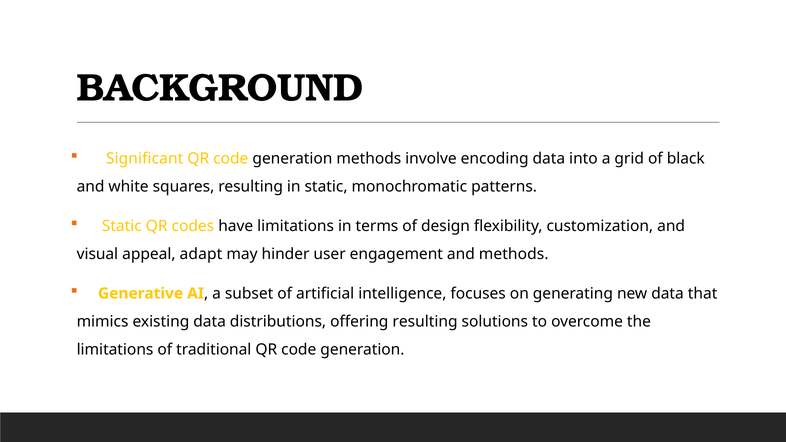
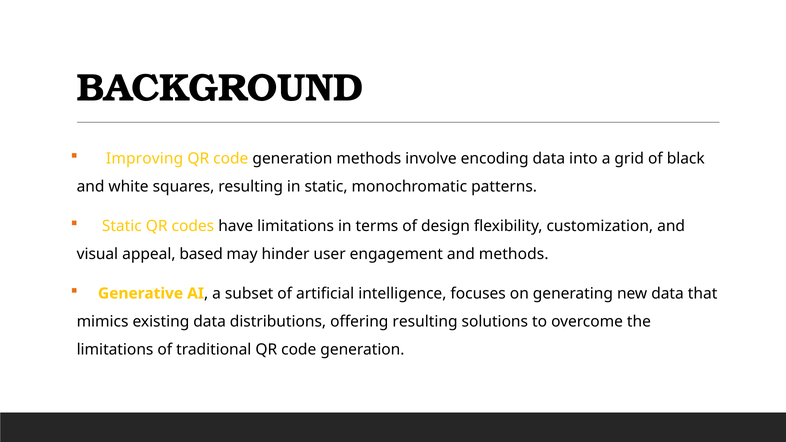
Significant: Significant -> Improving (145, 159)
adapt: adapt -> based (201, 254)
